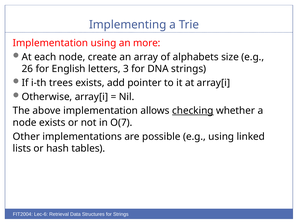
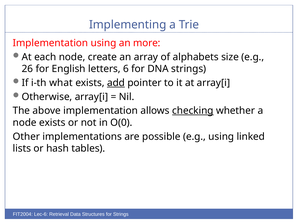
3: 3 -> 6 (126, 69)
trees: trees -> what (61, 83)
add underline: none -> present (116, 83)
O(7: O(7 -> O(0 (121, 122)
